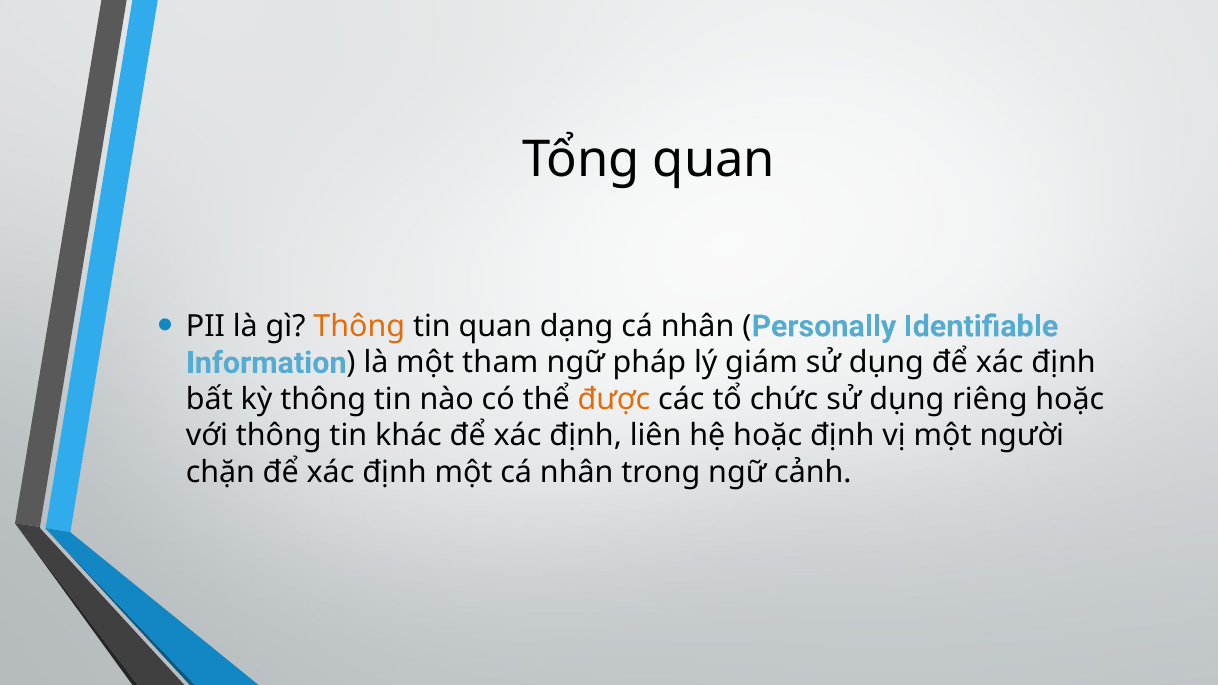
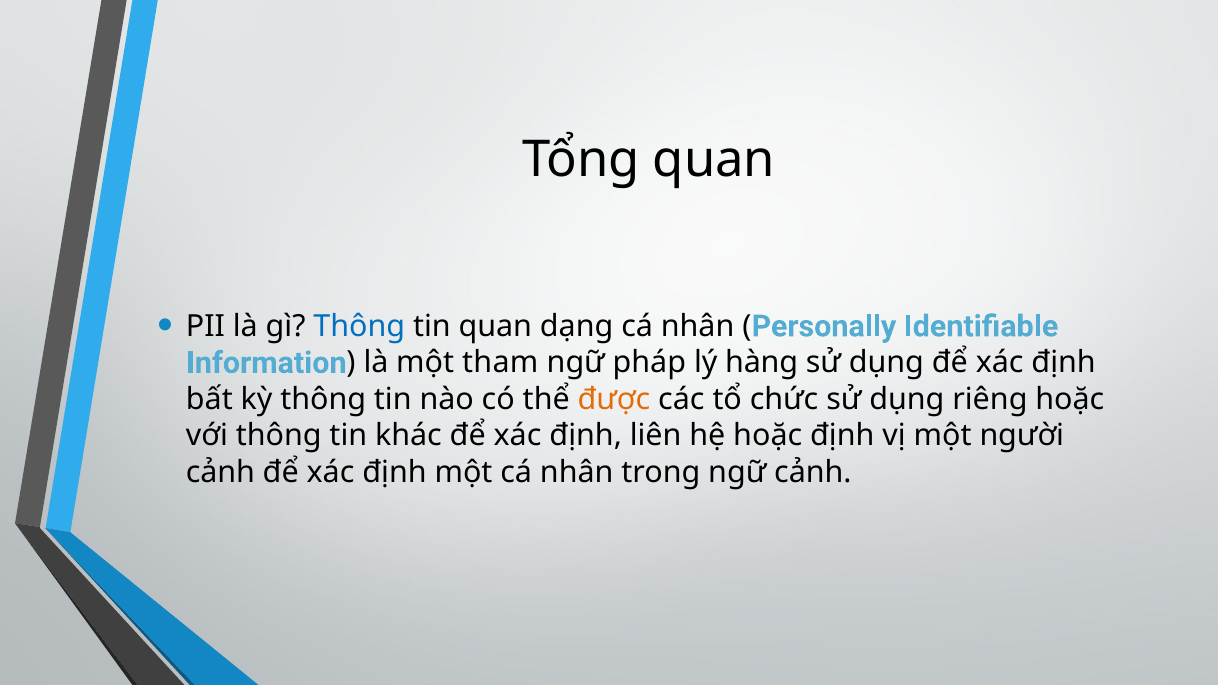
Thông colour: orange -> blue (359, 326)
giám: giám -> hàng (762, 363)
chặn: chặn -> cảnh (220, 473)
